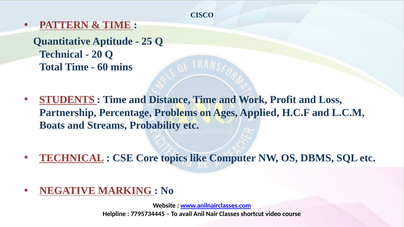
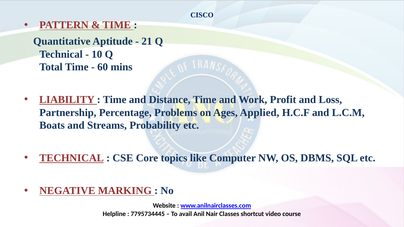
25: 25 -> 21 (147, 42)
20: 20 -> 10 (97, 54)
STUDENTS: STUDENTS -> LIABILITY (67, 100)
